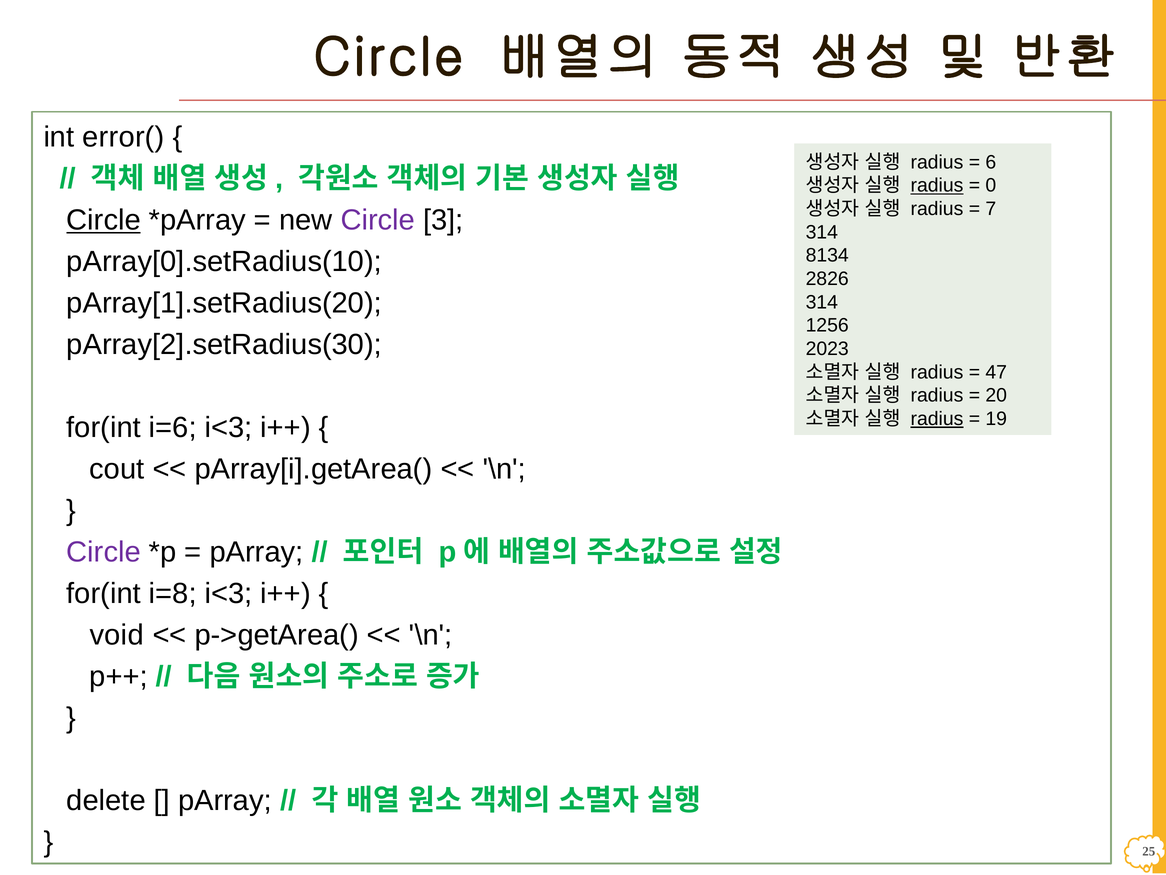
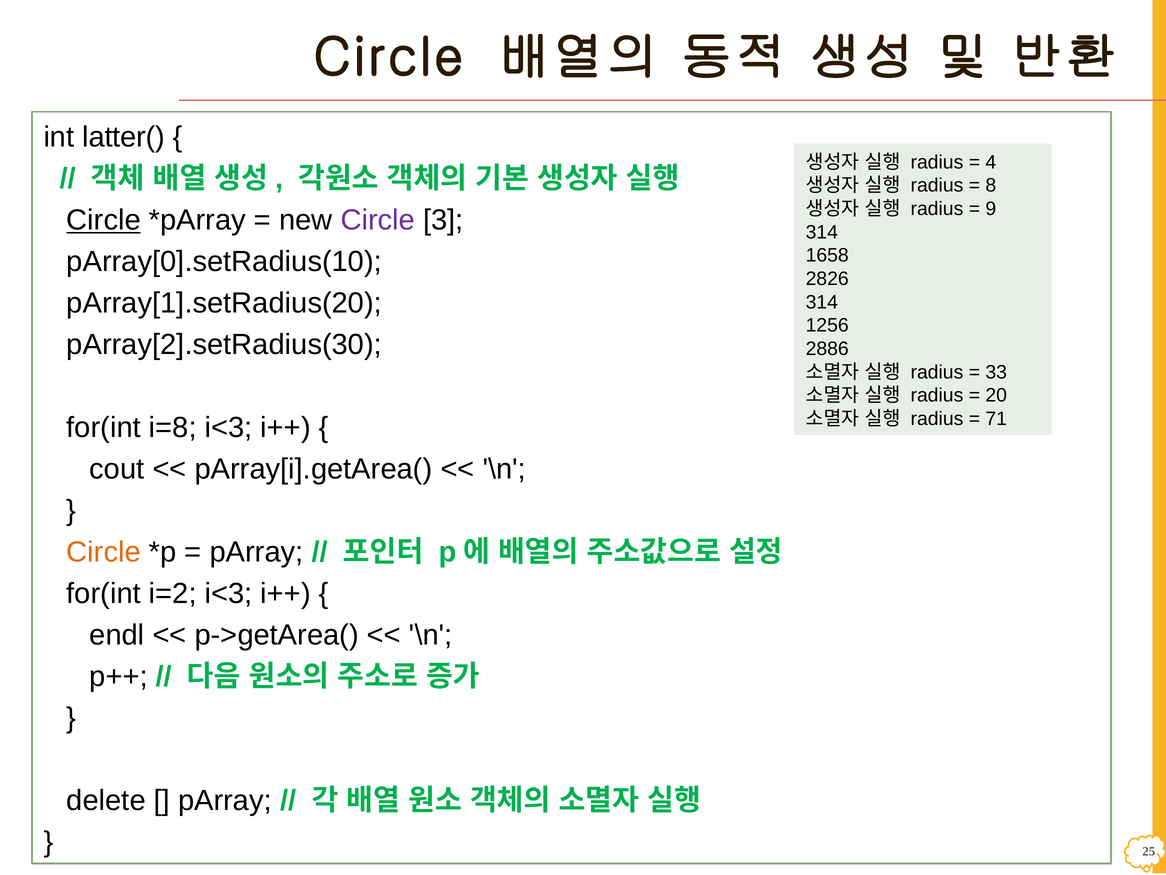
error(: error( -> latter( (124, 137)
6: 6 -> 4 (991, 162)
radius underline: present -> none (937, 185)
0: 0 -> 8 (991, 185)
7: 7 -> 9 (991, 209)
8134: 8134 -> 1658 (827, 255)
2023: 2023 -> 2886 (827, 349)
47: 47 -> 33 (996, 372)
radius underline: present -> none (937, 419)
19: 19 -> 71 (996, 419)
i=6: i=6 -> i=8 (173, 427)
Circle colour: purple -> orange (104, 552)
i=8: i=8 -> i=2 (173, 593)
void: void -> endl (117, 635)
